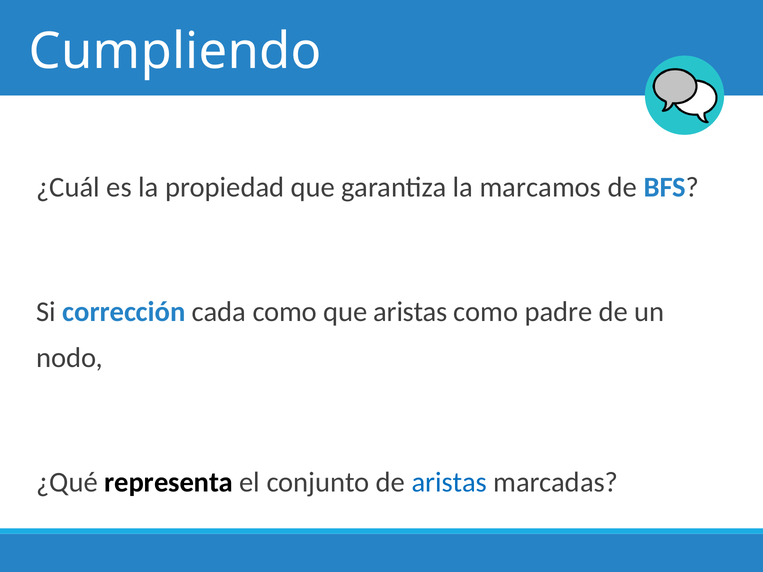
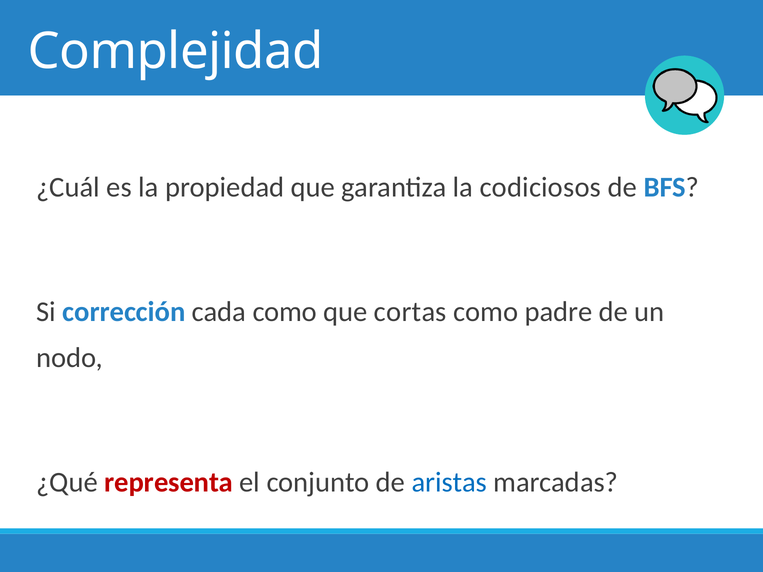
Cumpliendo: Cumpliendo -> Complejidad (176, 51)
marcamos: marcamos -> codiciosos (540, 187)
que aristas: aristas -> cortas (410, 312)
representa colour: black -> red (169, 483)
